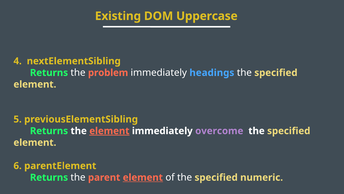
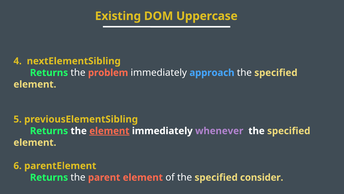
headings: headings -> approach (212, 73)
overcome: overcome -> whenever (219, 131)
element underline: present -> none (143, 177)
numeric: numeric -> consider (262, 177)
